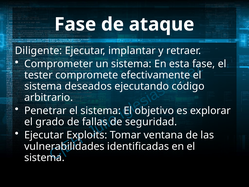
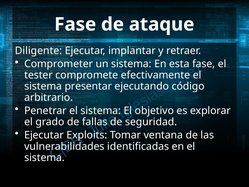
deseados: deseados -> presentar (88, 86)
